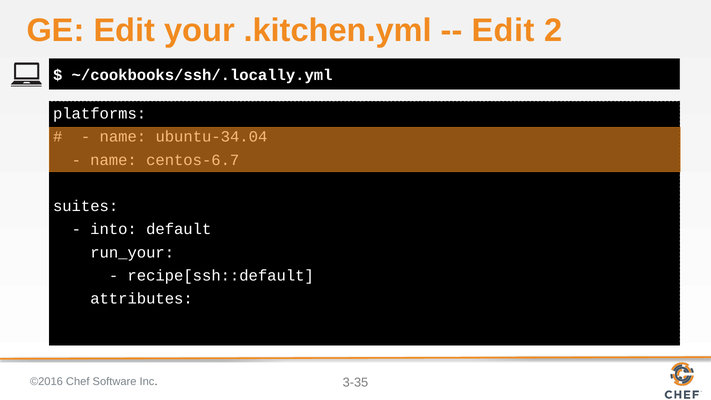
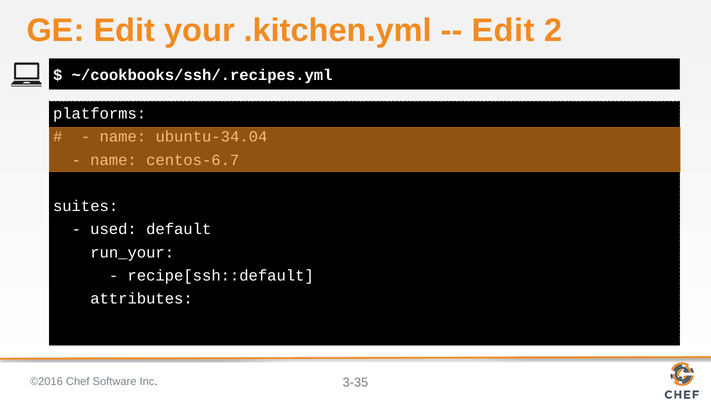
~/cookbooks/ssh/.locally.yml: ~/cookbooks/ssh/.locally.yml -> ~/cookbooks/ssh/.recipes.yml (202, 75)
into: into -> used (114, 229)
